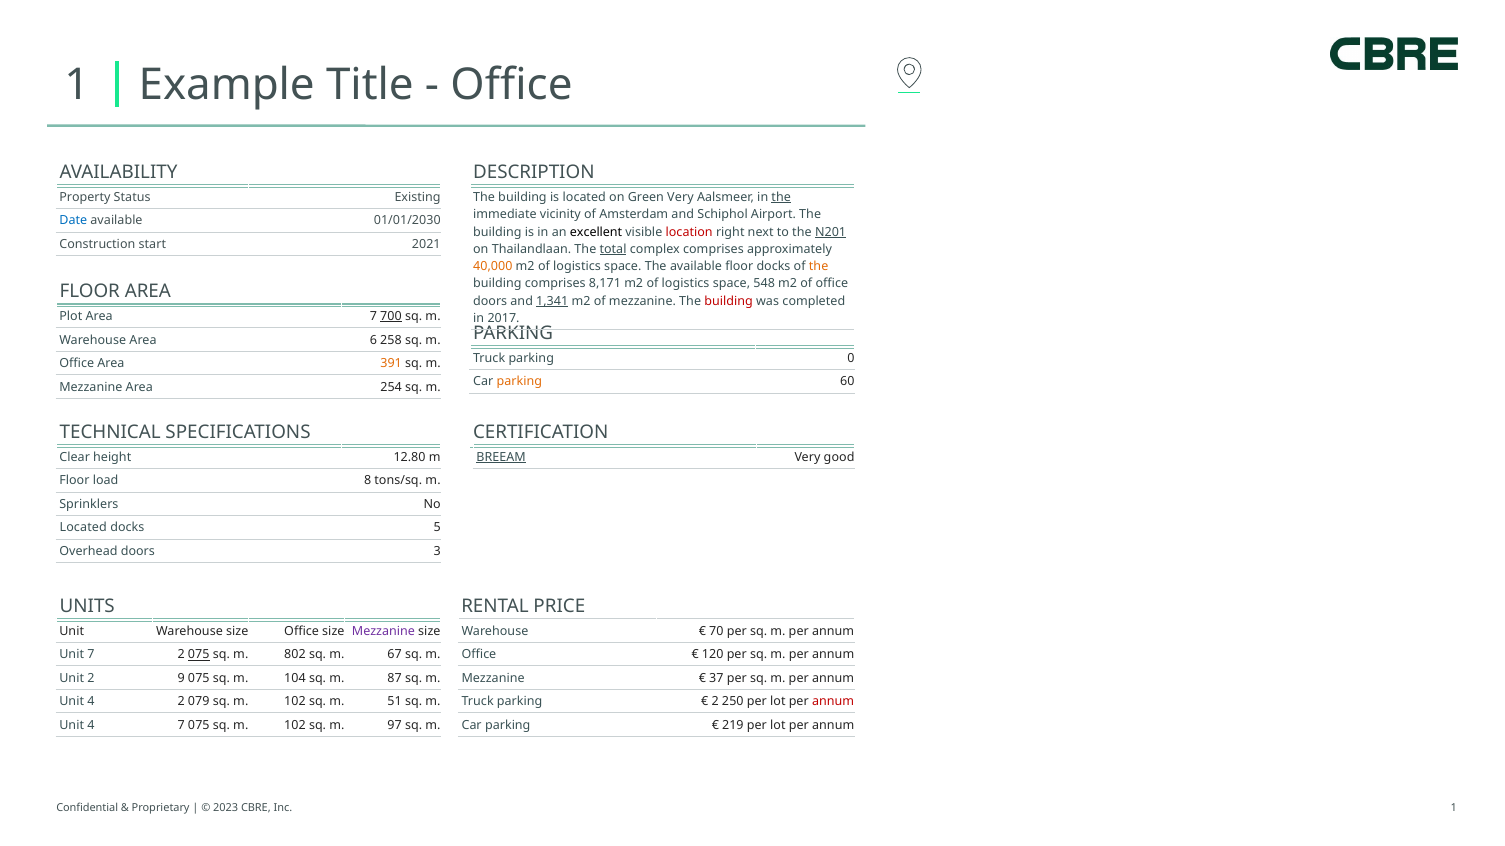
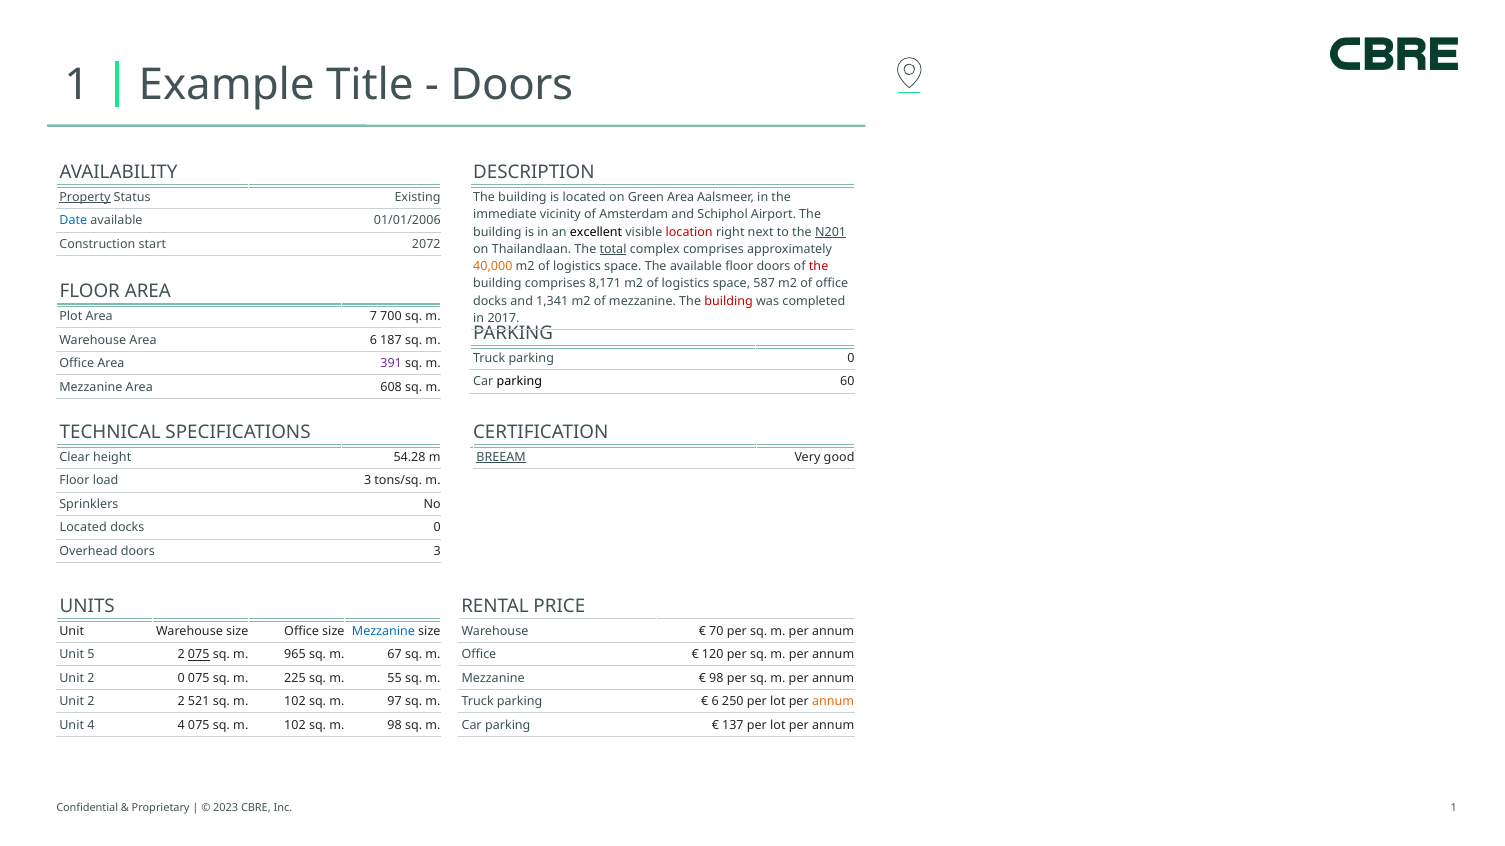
Office: Office -> Doors (512, 85)
Property underline: none -> present (85, 197)
Green Very: Very -> Area (681, 197)
the underline: present -> none (781, 197)
01/01/2030: 01/01/2030 -> 01/01/2006 (407, 221)
2021: 2021 -> 2072 (426, 244)
floor docks: docks -> doors (773, 267)
the colour: orange -> red (819, 267)
548: 548 -> 587 (764, 284)
doors: doors -> docks (490, 301)
1,341 underline: present -> none (552, 301)
700 underline: present -> none (391, 317)
258: 258 -> 187 (391, 340)
391 colour: orange -> purple (391, 364)
parking colour: orange -> black (519, 382)
254: 254 -> 608 (391, 387)
12.80: 12.80 -> 54.28 (410, 457)
load 8: 8 -> 3 (368, 481)
docks 5: 5 -> 0 (437, 528)
Mezzanine colour: purple -> blue (383, 632)
Unit 7: 7 -> 5 (91, 655)
802: 802 -> 965 (295, 655)
37: 37 -> 98 (716, 678)
2 9: 9 -> 0 (181, 679)
104: 104 -> 225 (295, 679)
87: 87 -> 55 (395, 679)
2: 2 -> 6 (715, 702)
annum colour: red -> orange (833, 702)
4: 4 -> 2 (91, 702)
079: 079 -> 521 (199, 702)
51: 51 -> 97 (395, 702)
219: 219 -> 137 (733, 725)
4 7: 7 -> 4 (181, 726)
m 97: 97 -> 98 (395, 726)
